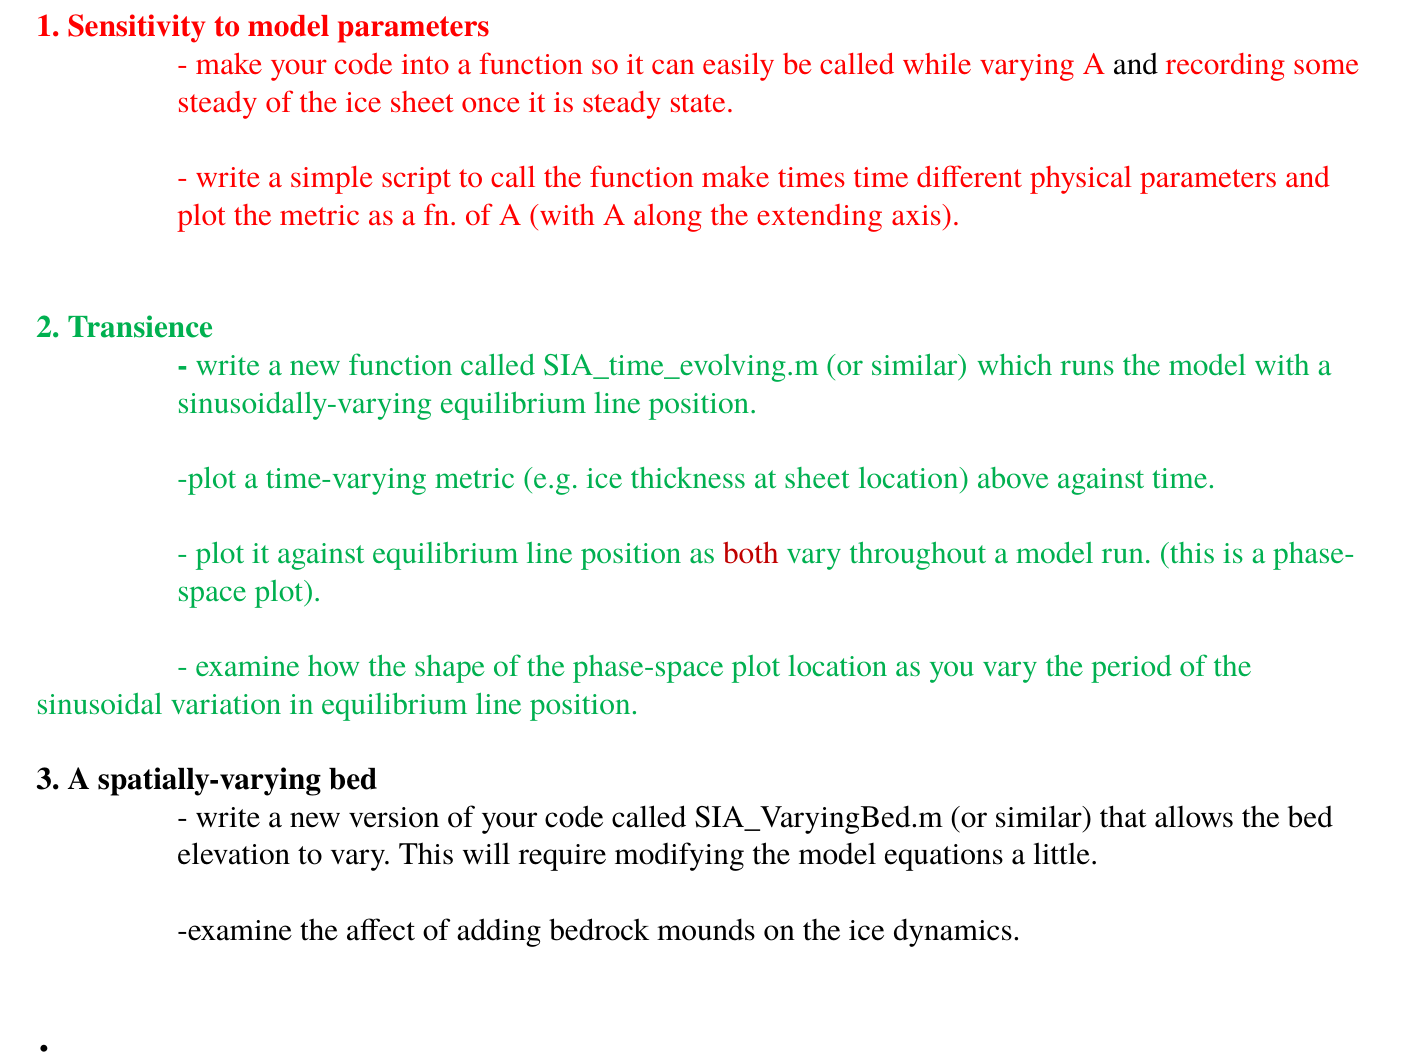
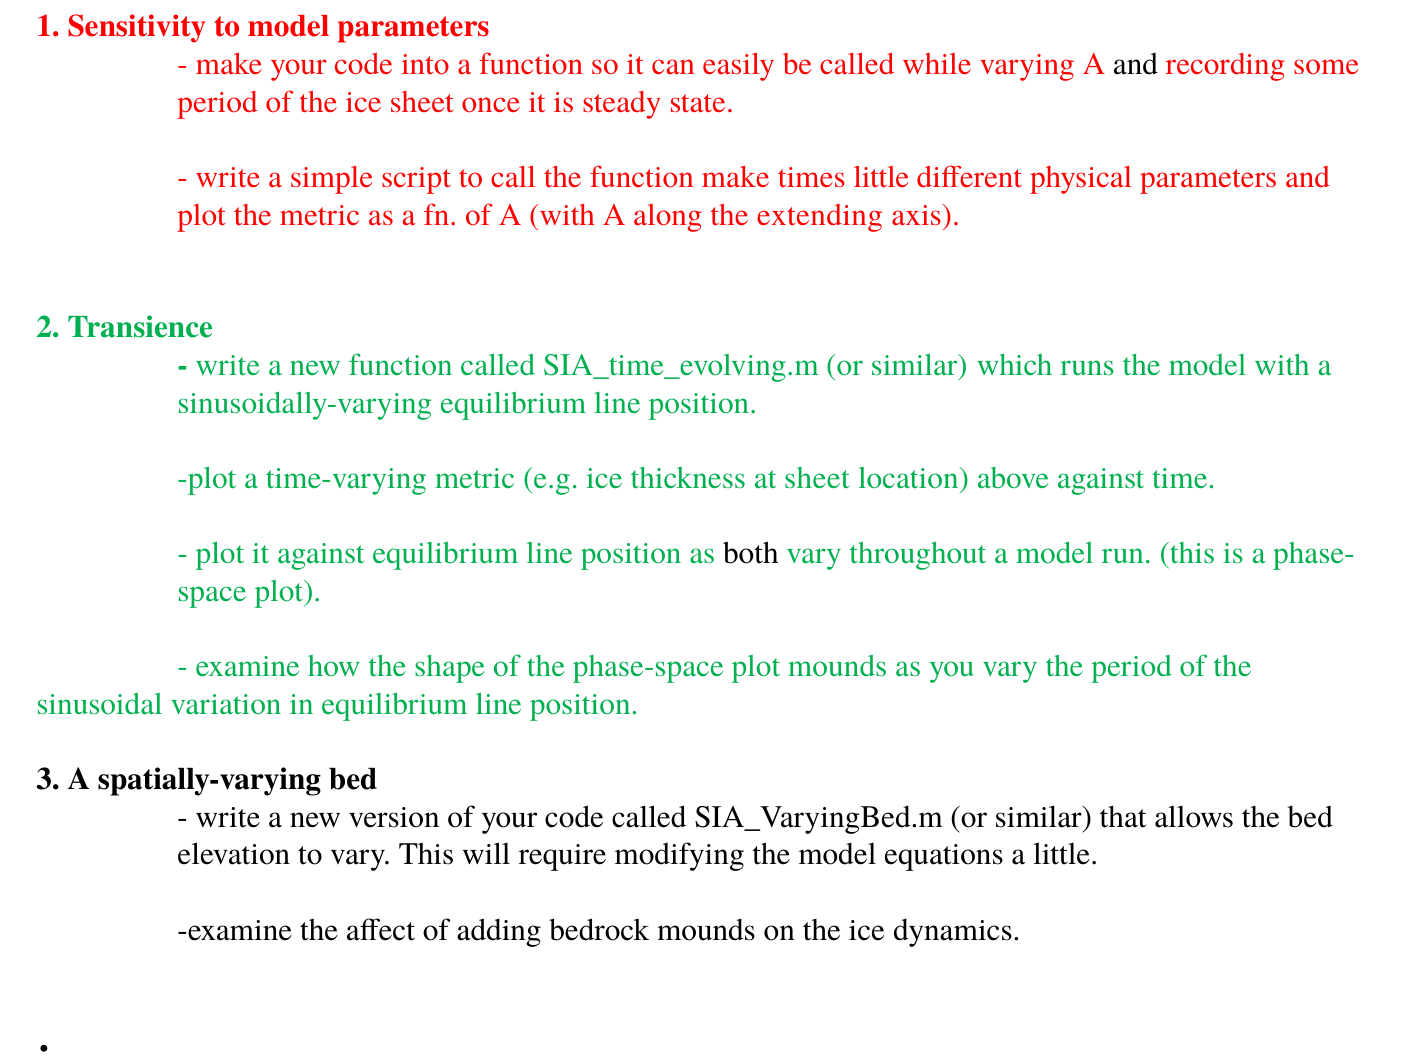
steady: steady -> period (218, 102)
times time: time -> little (881, 177)
both colour: red -> black (751, 553)
plot location: location -> mounds (838, 666)
